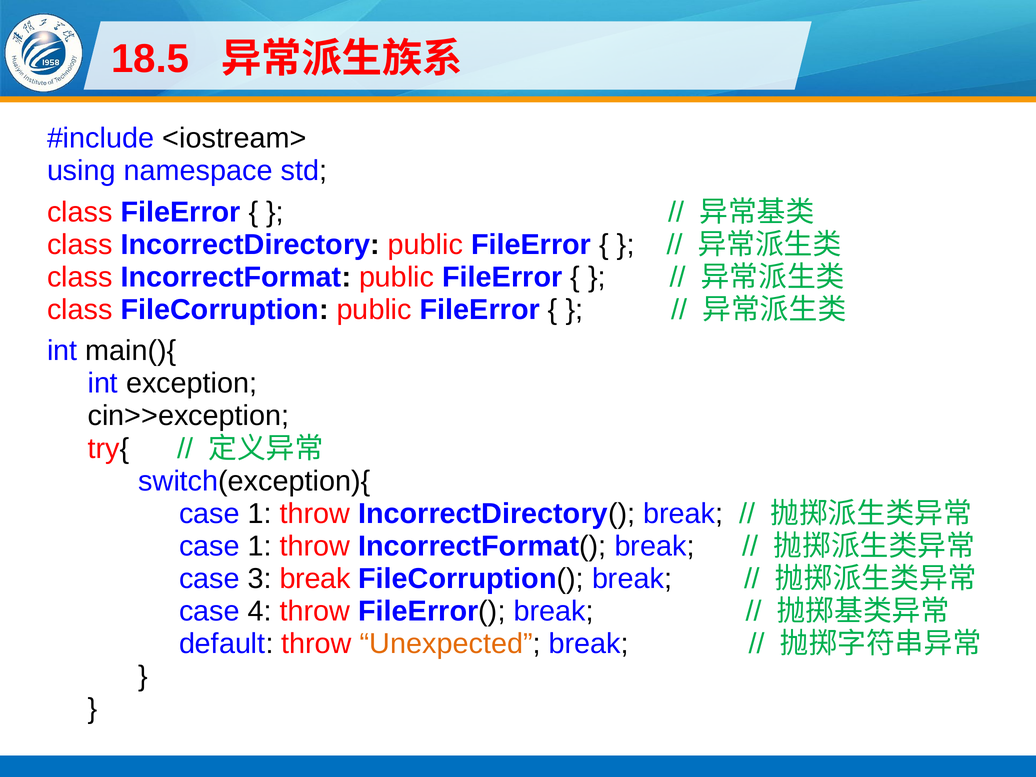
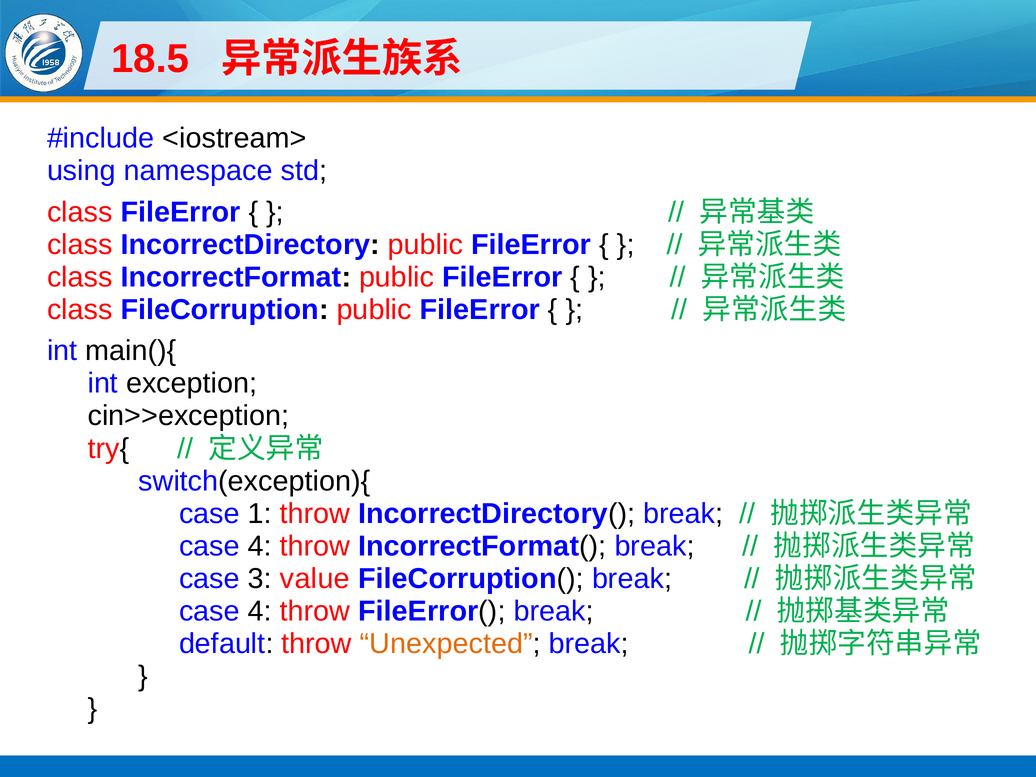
1: 1 -> 4 (260, 546)
3 break: break -> value (315, 579)
